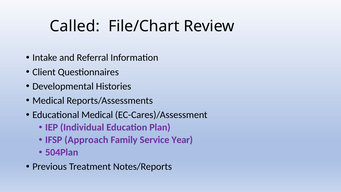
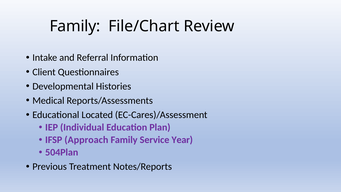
Called: Called -> Family (75, 26)
Educational Medical: Medical -> Located (97, 115)
